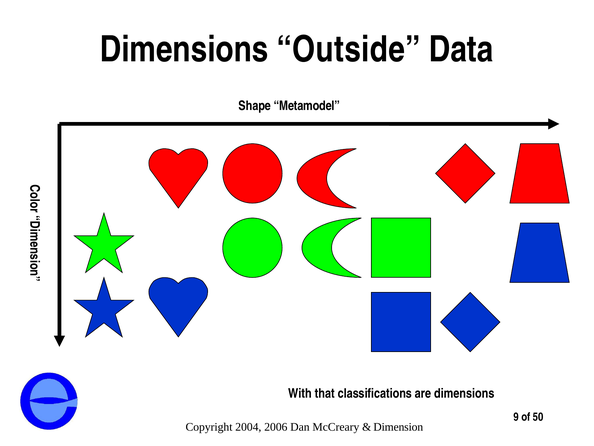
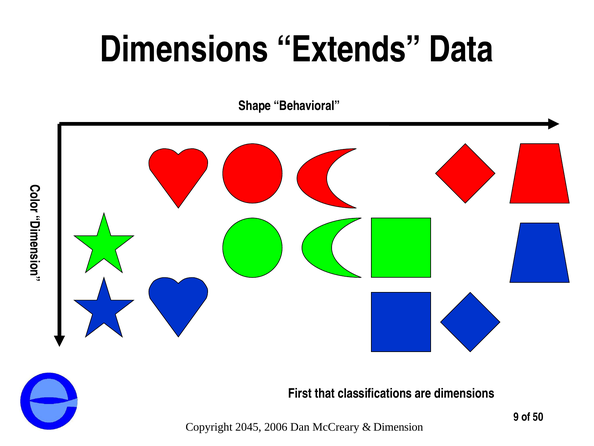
Outside: Outside -> Extends (349, 50)
Metamodel: Metamodel -> Behavioral (307, 106)
With: With -> First (300, 393)
2004: 2004 -> 2045 (248, 427)
